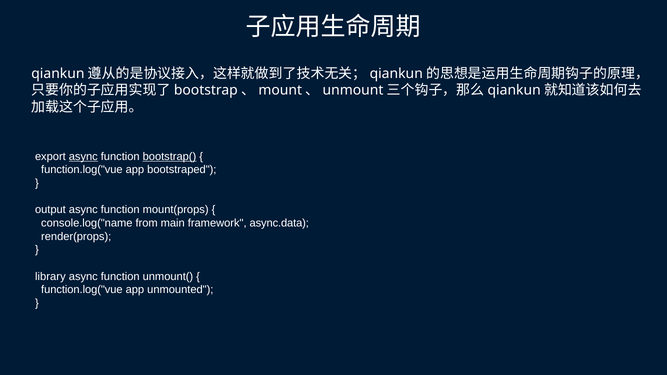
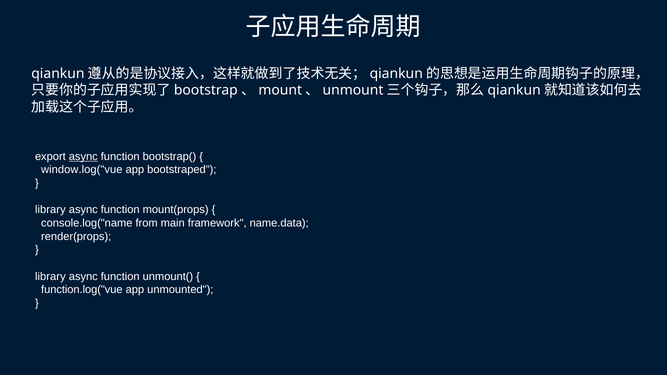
bootstrap( underline: present -> none (169, 157)
function.log("vue: function.log("vue -> window.log("vue (82, 170)
output: output -> library (50, 210)
async.data: async.data -> name.data (279, 223)
